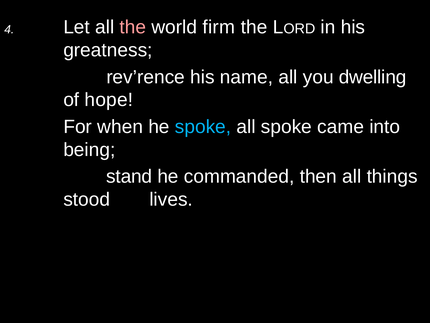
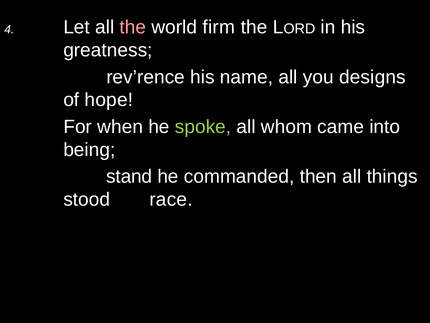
dwelling: dwelling -> designs (372, 77)
spoke colour: light blue -> light green (203, 127)
all spoke: spoke -> whom (286, 127)
lives: lives -> race (171, 199)
